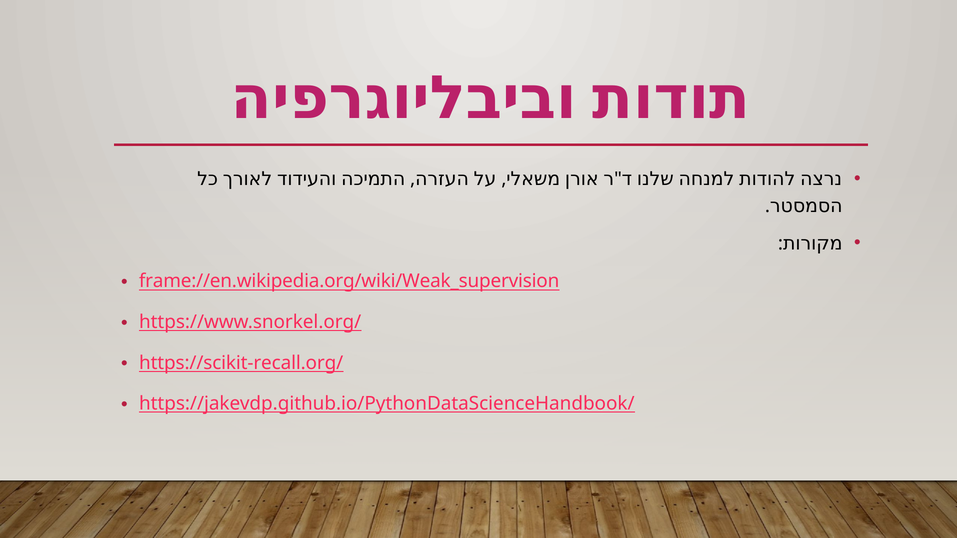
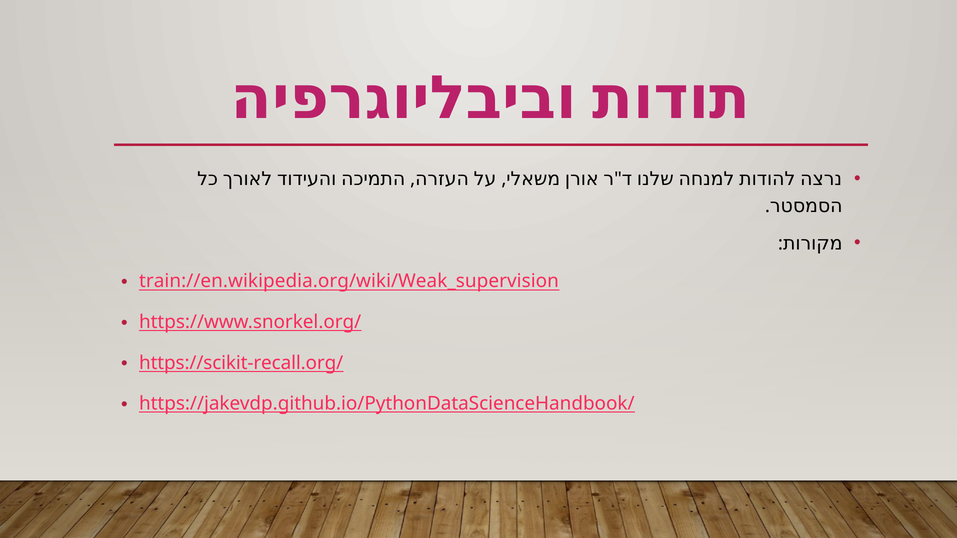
frame://en.wikipedia.org/wiki/Weak_supervision: frame://en.wikipedia.org/wiki/Weak_supervision -> train://en.wikipedia.org/wiki/Weak_supervision (349, 281)
